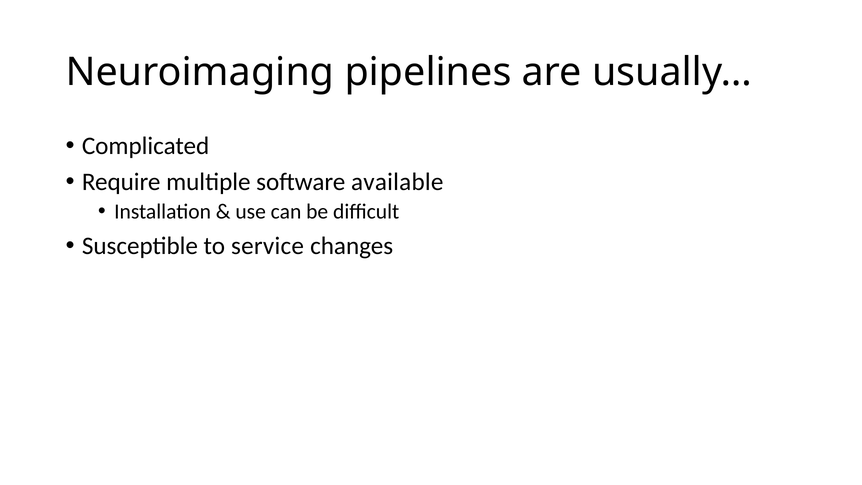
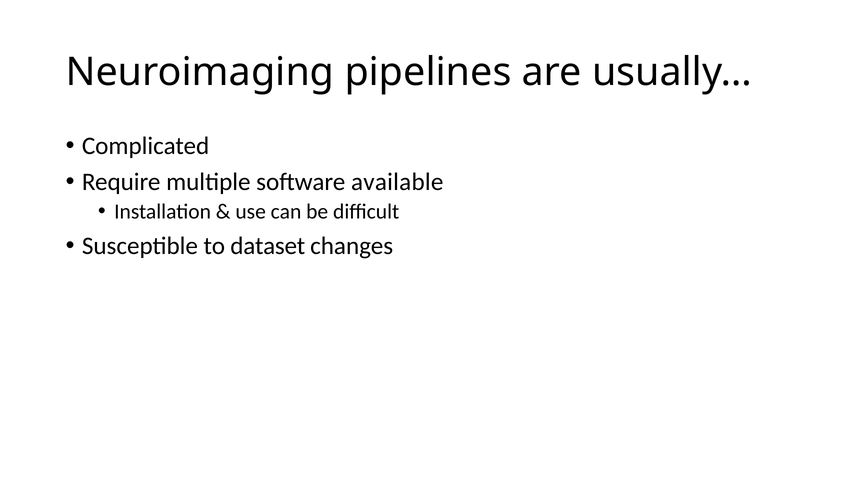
service: service -> dataset (268, 246)
